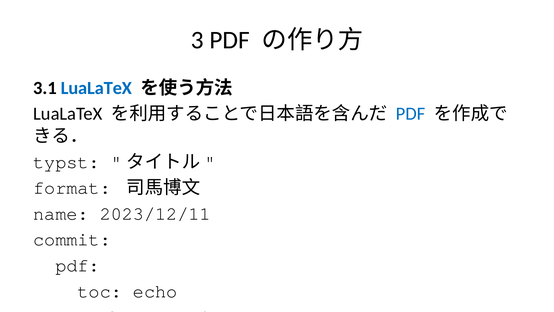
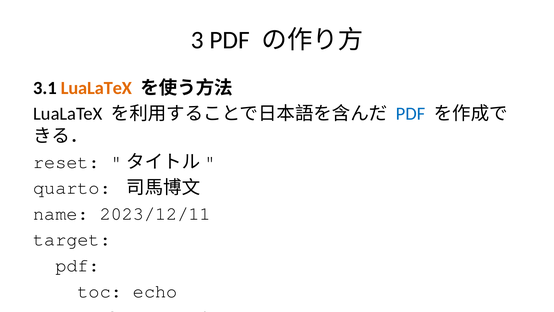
LuaLaTeX colour: blue -> orange (96, 88)
typst: typst -> reset (66, 162)
format: format -> quarto (72, 188)
commit: commit -> target (72, 239)
